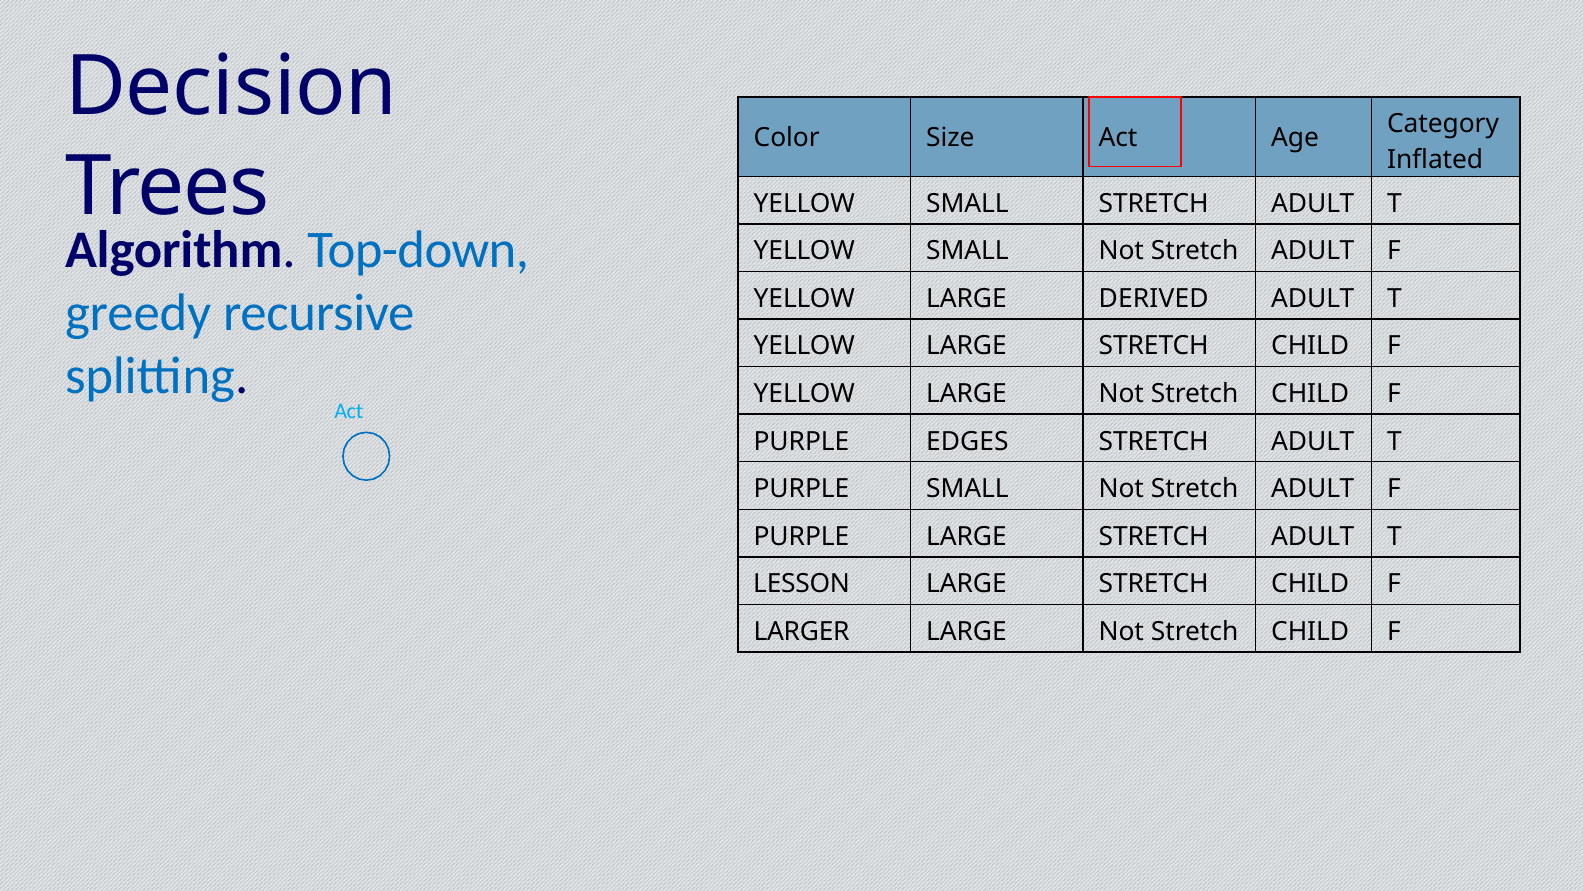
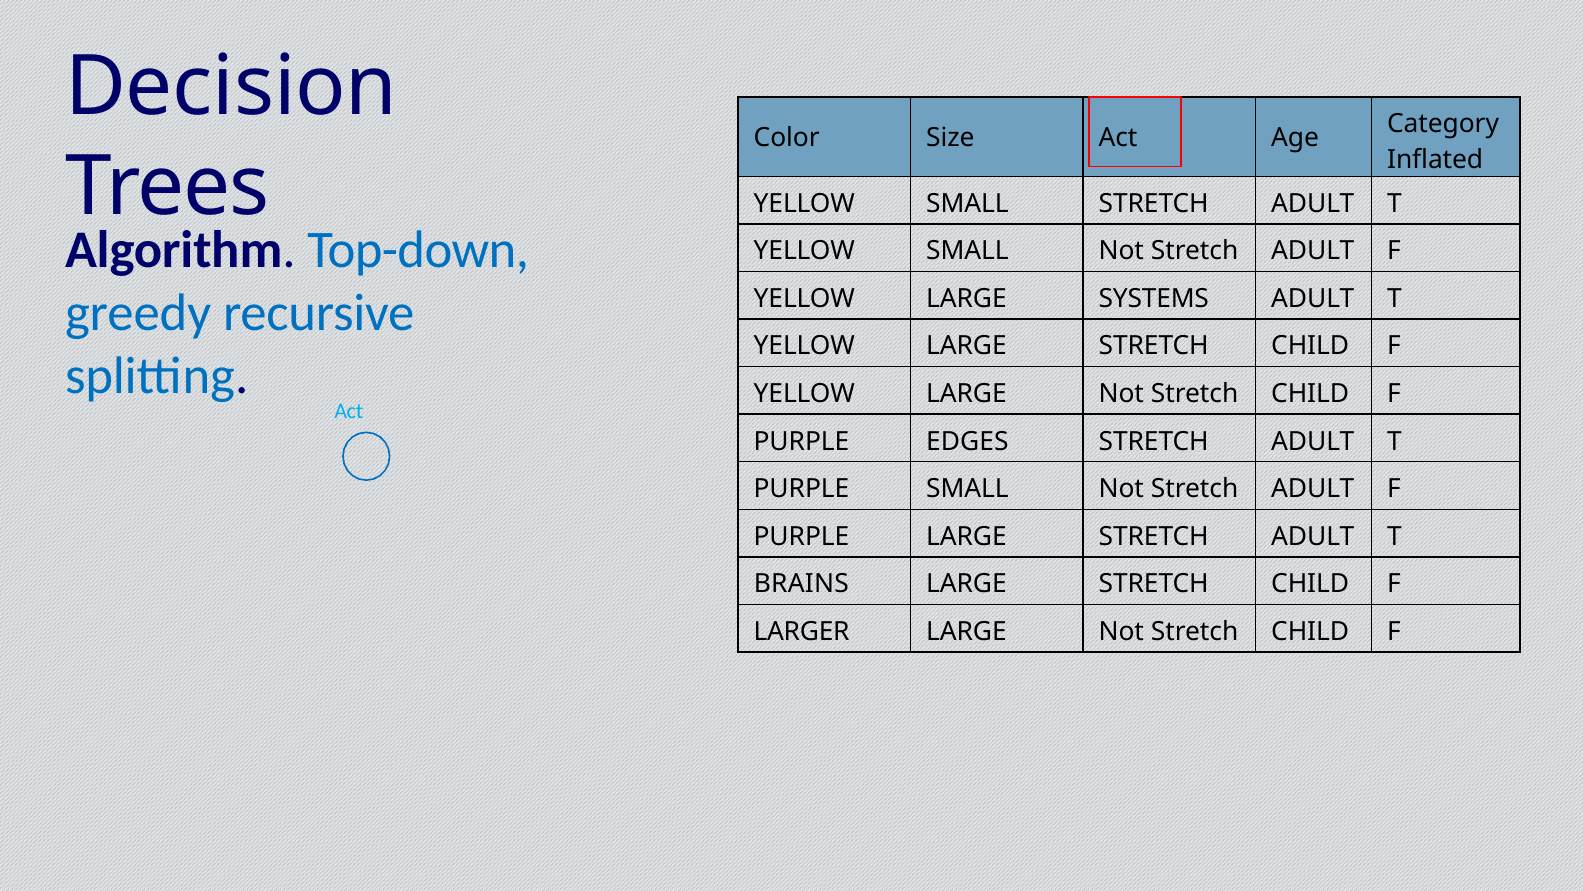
DERIVED: DERIVED -> SYSTEMS (1154, 298)
LESSON: LESSON -> BRAINS (801, 584)
